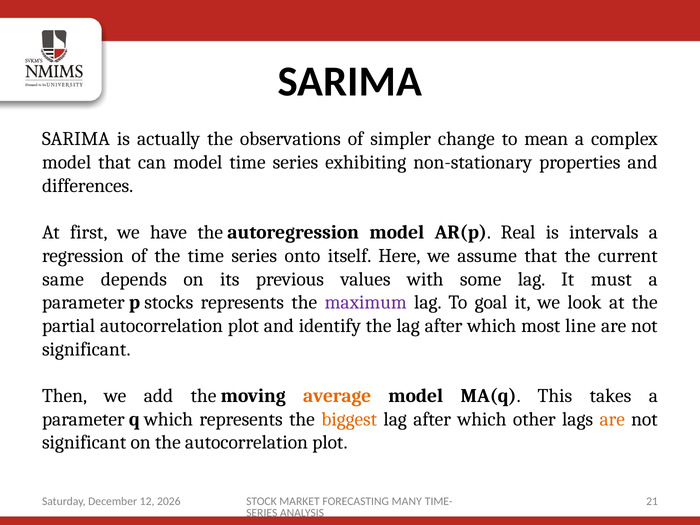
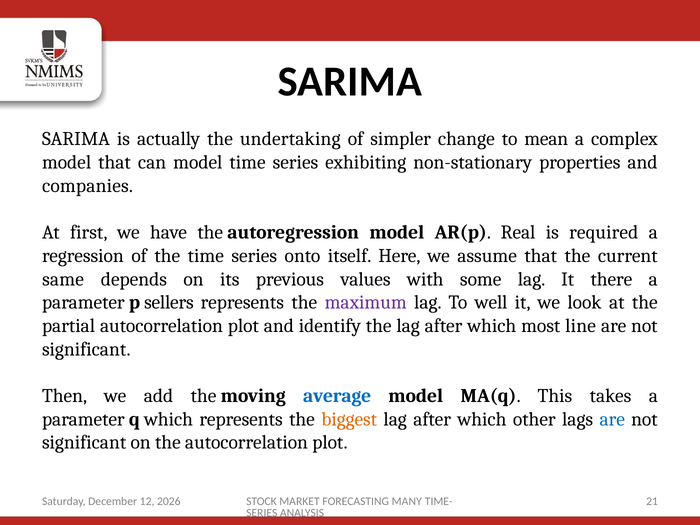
observations: observations -> undertaking (290, 139)
differences: differences -> companies (87, 186)
intervals: intervals -> required (604, 232)
must: must -> there (611, 279)
stocks: stocks -> sellers (169, 302)
goal: goal -> well (491, 302)
average colour: orange -> blue (337, 396)
are colour: orange -> blue (612, 419)
